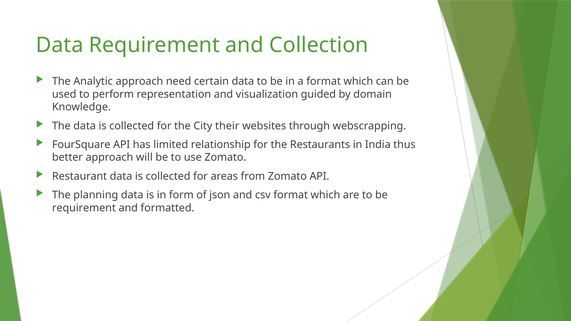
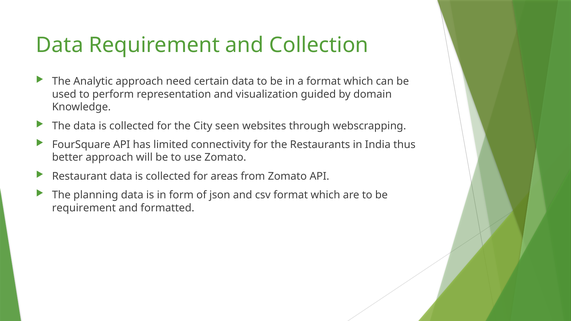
their: their -> seen (227, 126)
relationship: relationship -> connectivity (221, 145)
